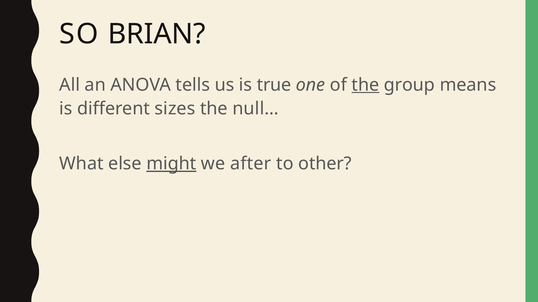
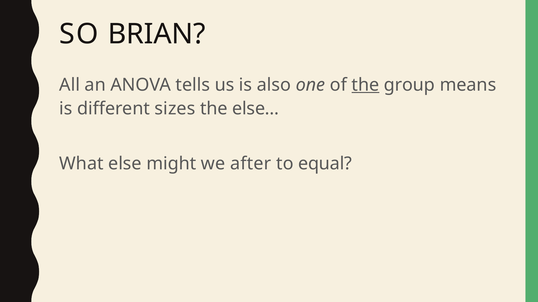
true: true -> also (274, 85)
null…: null… -> else… (256, 109)
might underline: present -> none (171, 164)
other: other -> equal (325, 164)
